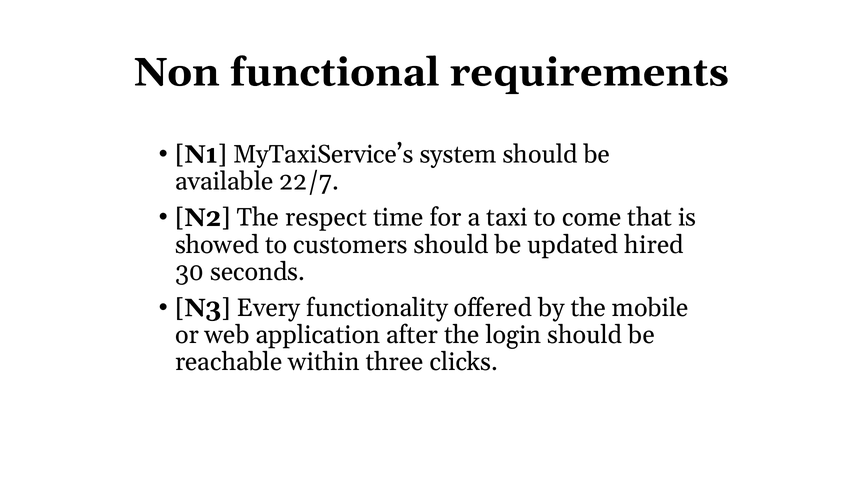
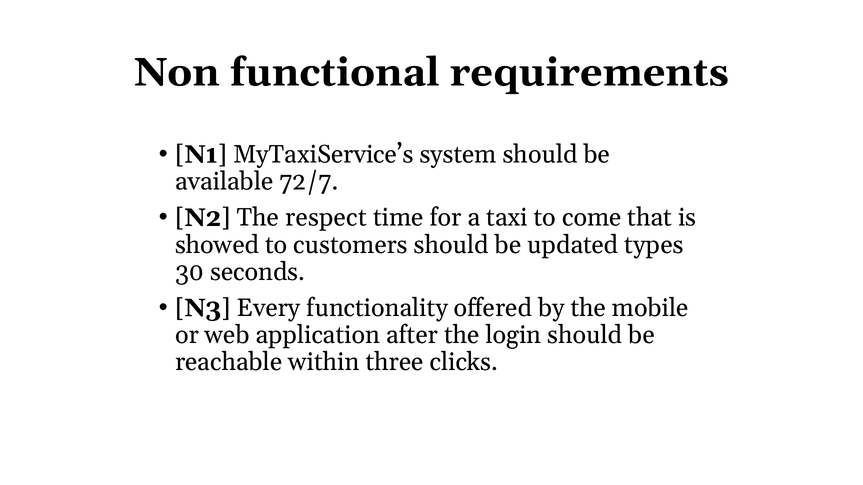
22/7: 22/7 -> 72/7 (309, 182)
hired: hired -> types (654, 245)
